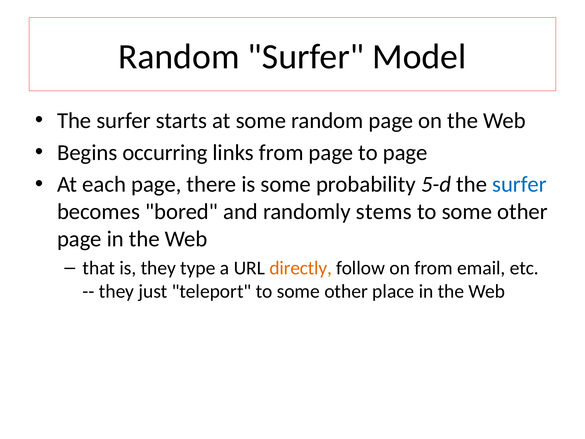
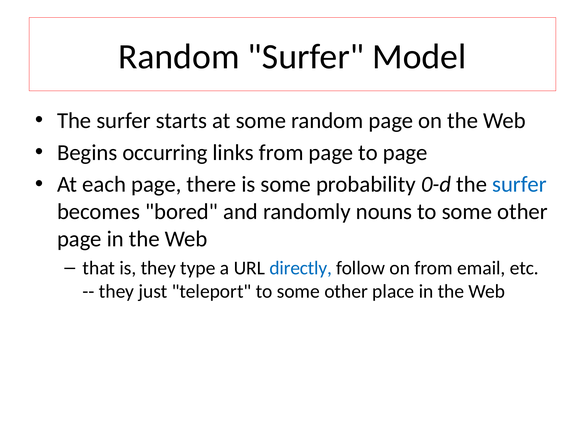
5-d: 5-d -> 0-d (436, 184)
stems: stems -> nouns (384, 212)
directly colour: orange -> blue (301, 268)
